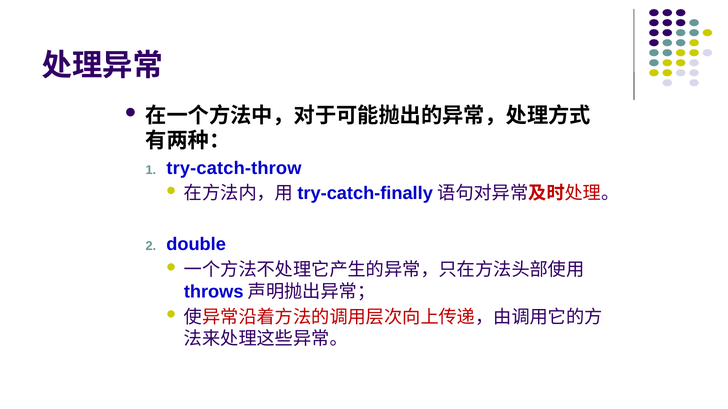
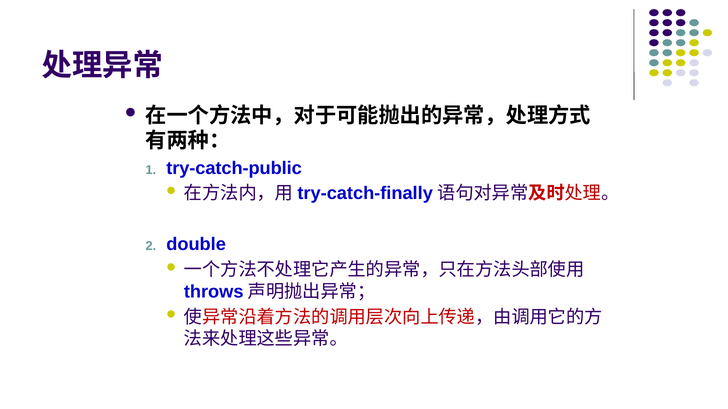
try-catch-throw: try-catch-throw -> try-catch-public (234, 168)
